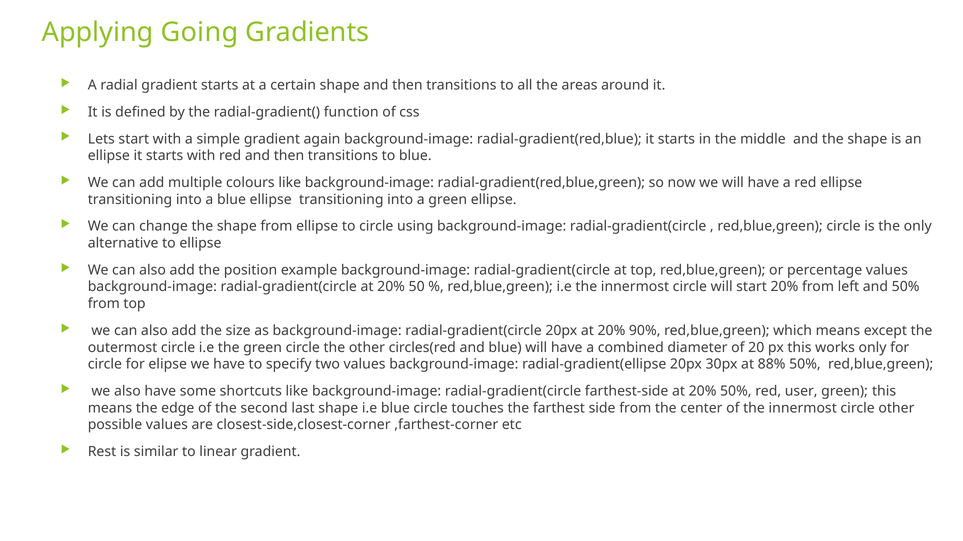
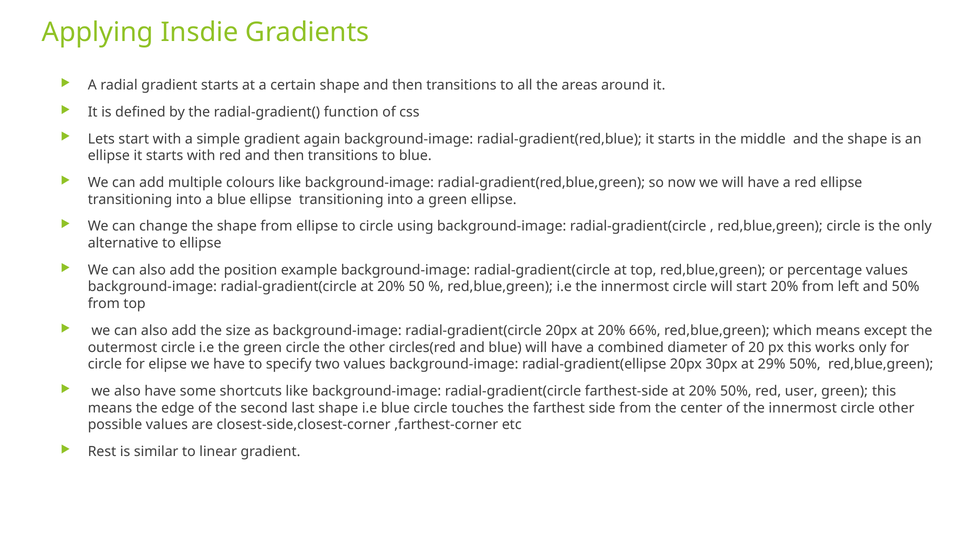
Going: Going -> Insdie (200, 32)
90%: 90% -> 66% (645, 331)
88%: 88% -> 29% (772, 365)
